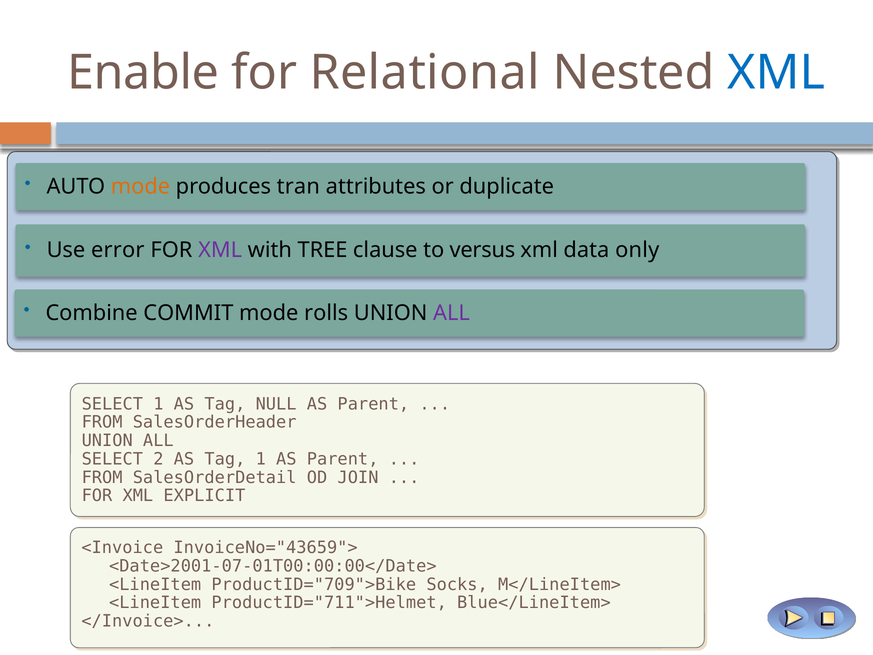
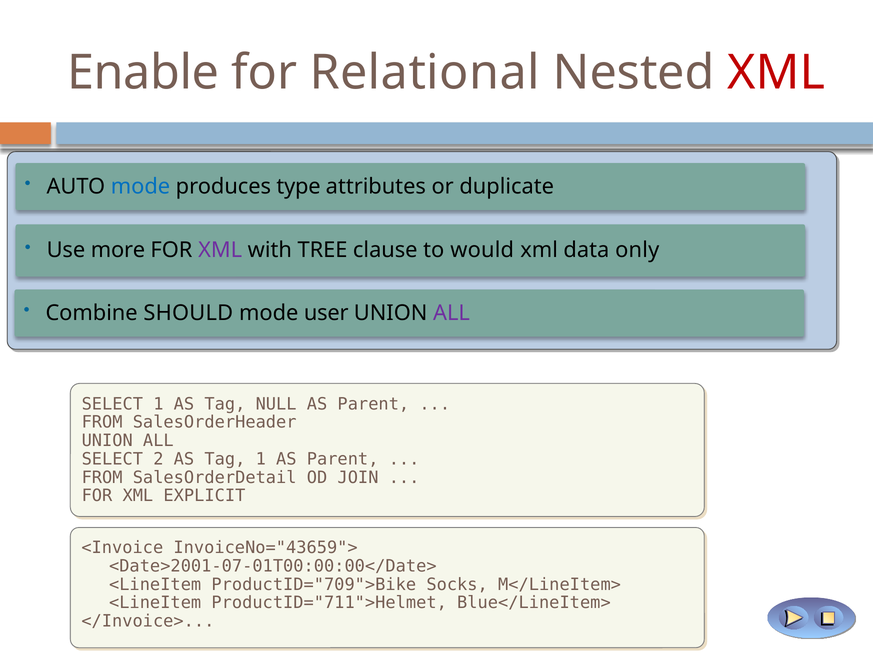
XML colour: blue -> red (776, 72)
mode colour: orange -> blue (141, 186)
produces tran: tran -> type (299, 186)
error: error -> more (118, 250)
versus: versus -> would (482, 250)
COMMIT: COMMIT -> SHOULD (188, 313)
rolls: rolls -> user (326, 313)
